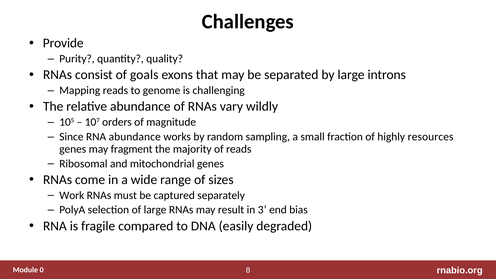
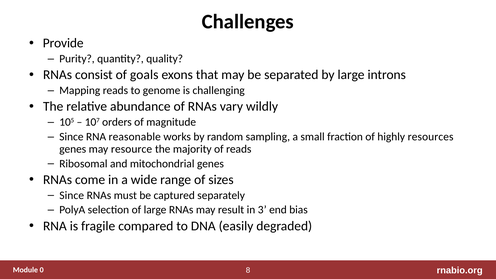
RNA abundance: abundance -> reasonable (135, 137)
fragment: fragment -> resource (132, 149)
Work: Work -> Since (72, 195)
